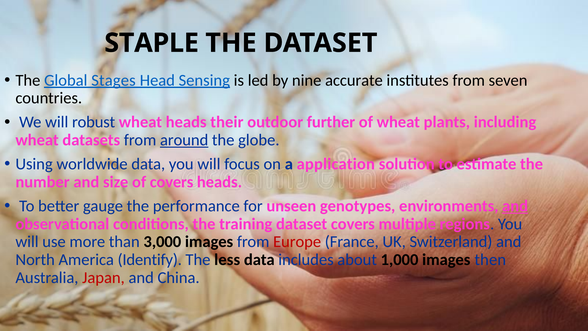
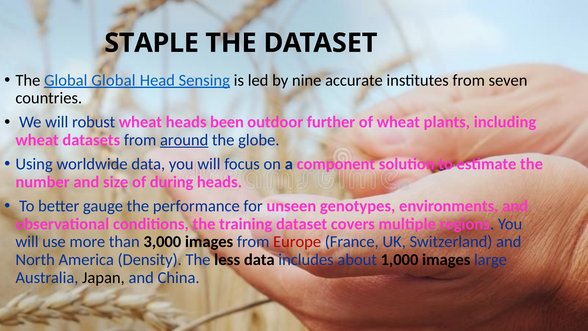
Global Stages: Stages -> Global (113, 80)
their: their -> been (227, 122)
application: application -> component (336, 164)
of covers: covers -> during (172, 182)
and underline: present -> none (515, 206)
Identify: Identify -> Density (150, 260)
then: then -> large (490, 260)
Japan colour: red -> black (103, 277)
